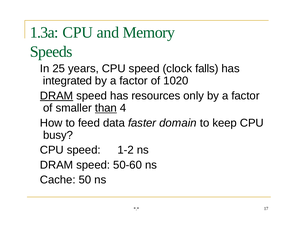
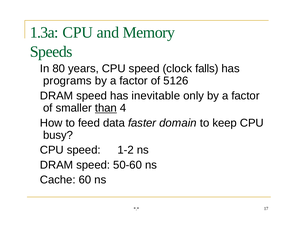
25: 25 -> 80 (59, 68)
integrated: integrated -> programs (67, 81)
1020: 1020 -> 5126 (176, 81)
DRAM underline: present -> none (57, 95)
resources: resources -> inevitable (156, 95)
50: 50 -> 60 (85, 179)
